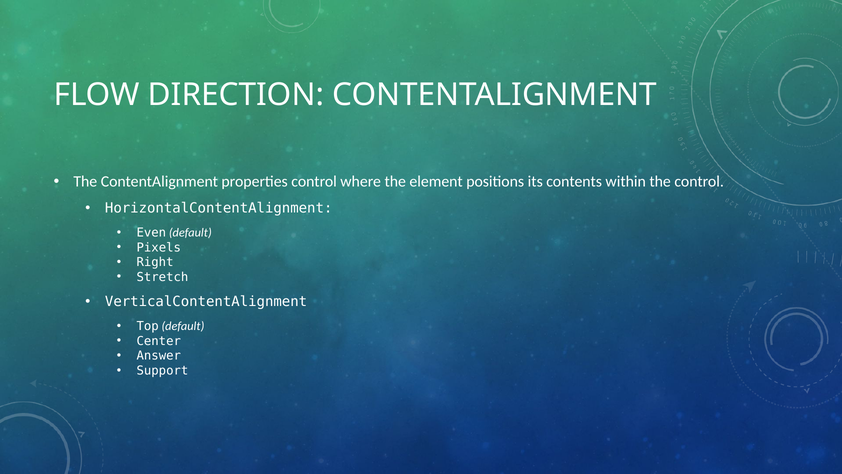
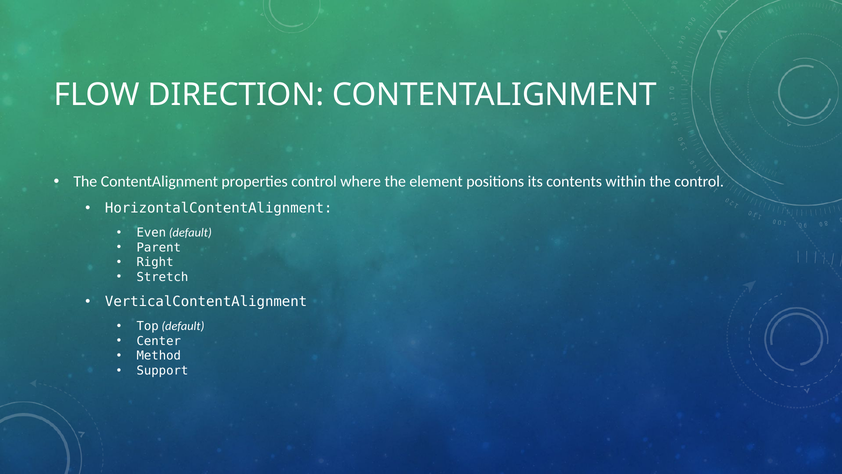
Pixels: Pixels -> Parent (159, 247)
Answer: Answer -> Method (159, 356)
